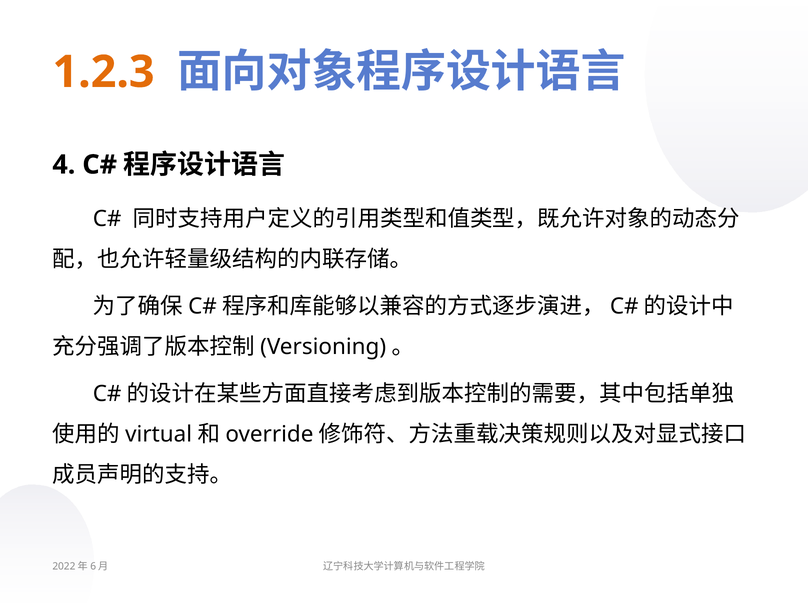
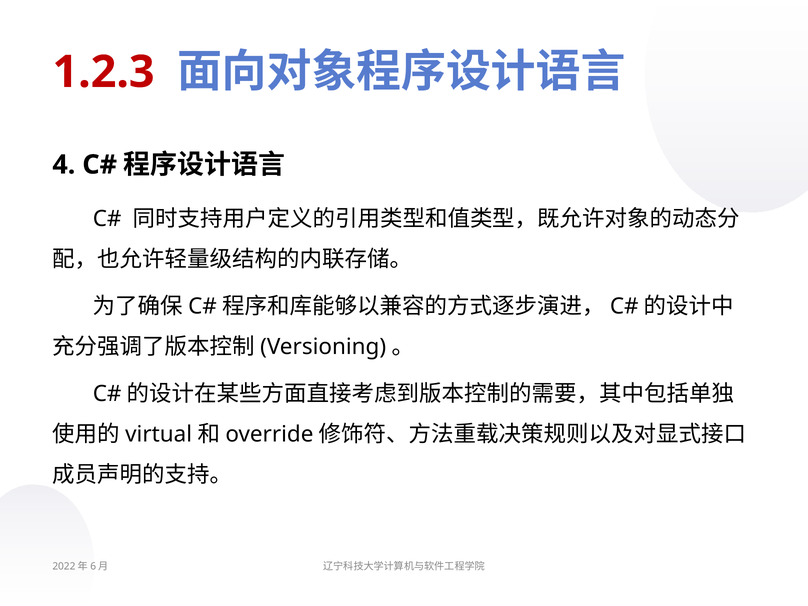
1.2.3 colour: orange -> red (104, 72)
